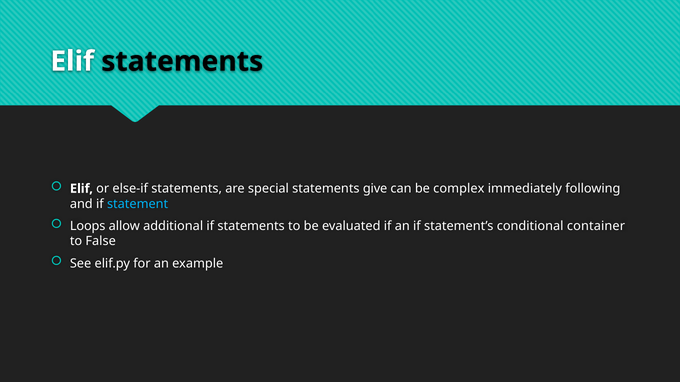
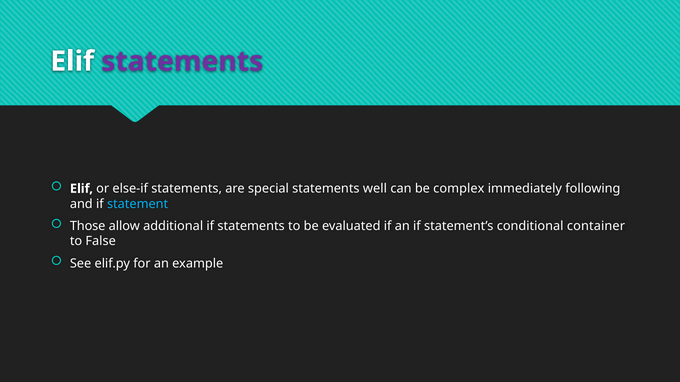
statements colour: black -> purple (182, 61)
give: give -> well (375, 189)
Loops: Loops -> Those (88, 226)
